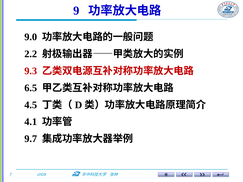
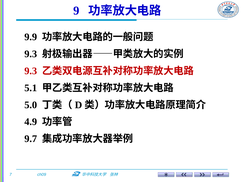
9.0: 9.0 -> 9.9 (31, 37)
2.2: 2.2 -> 9.3 (31, 54)
6.5: 6.5 -> 5.1 (31, 88)
4.5: 4.5 -> 5.0 (31, 105)
4.1: 4.1 -> 4.9 (31, 122)
